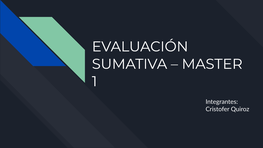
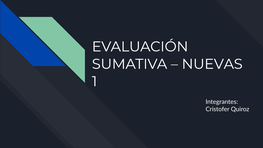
MASTER: MASTER -> NUEVAS (212, 64)
